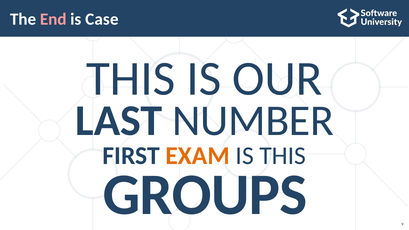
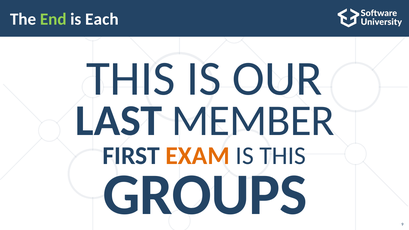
End colour: pink -> light green (53, 19)
Case: Case -> Each (102, 19)
NUMBER: NUMBER -> MEMBER (253, 121)
